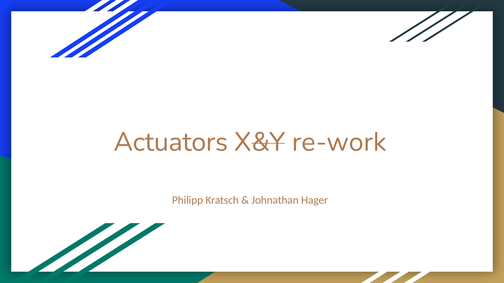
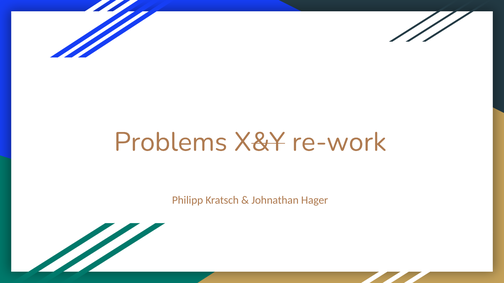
Actuators: Actuators -> Problems (171, 142)
